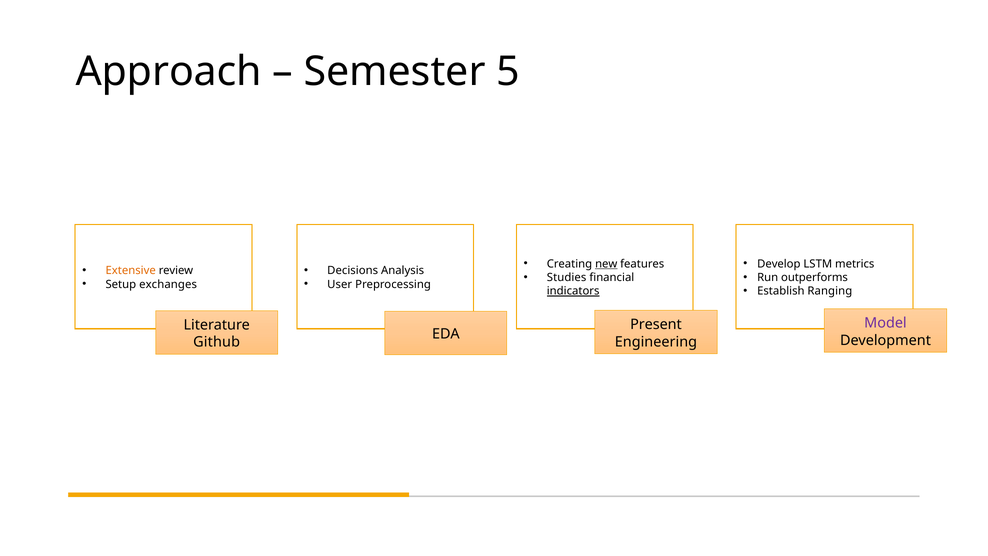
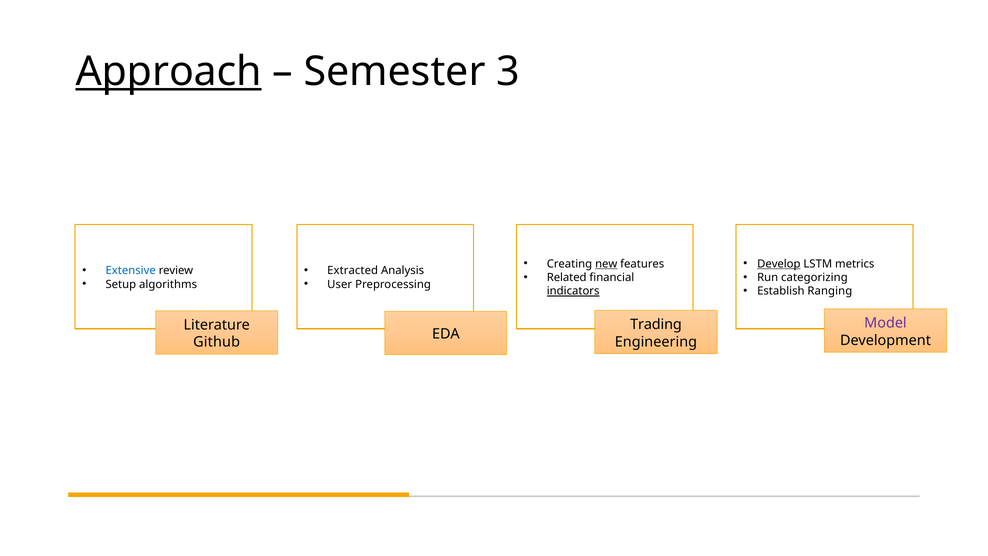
Approach underline: none -> present (169, 72)
5: 5 -> 3 (508, 72)
Develop underline: none -> present (779, 264)
Extensive colour: orange -> blue (131, 271)
Decisions: Decisions -> Extracted (353, 271)
Studies: Studies -> Related (567, 277)
outperforms: outperforms -> categorizing (814, 277)
exchanges: exchanges -> algorithms (168, 284)
Present: Present -> Trading (656, 324)
